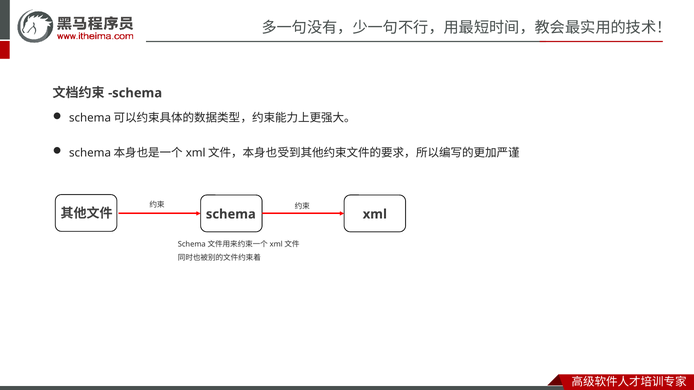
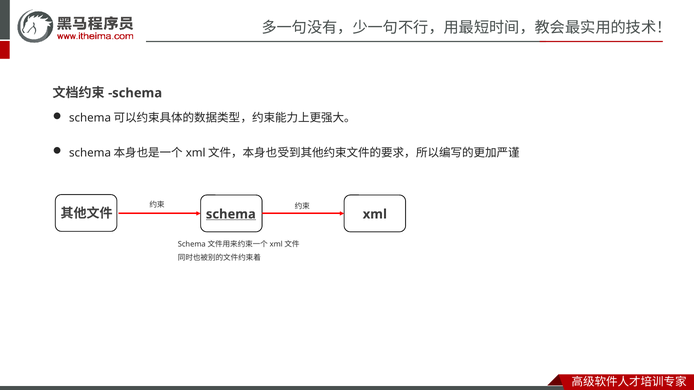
schema underline: none -> present (231, 214)
